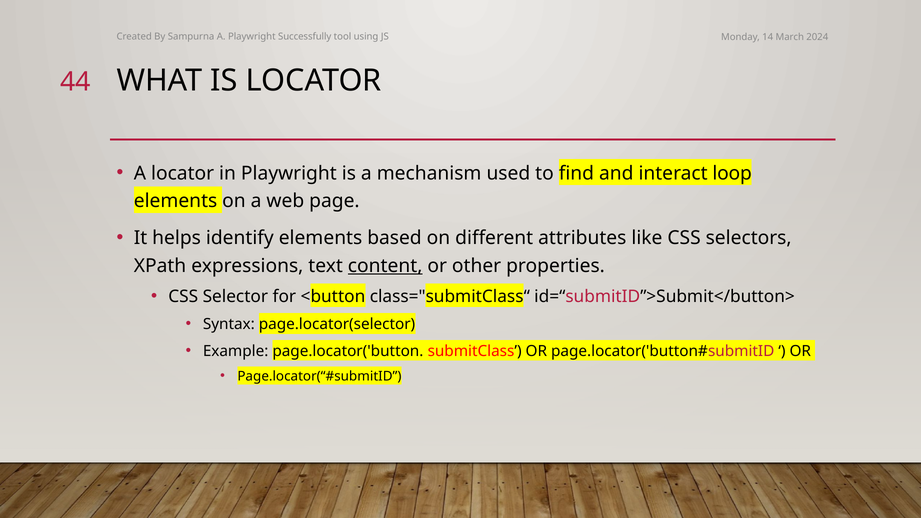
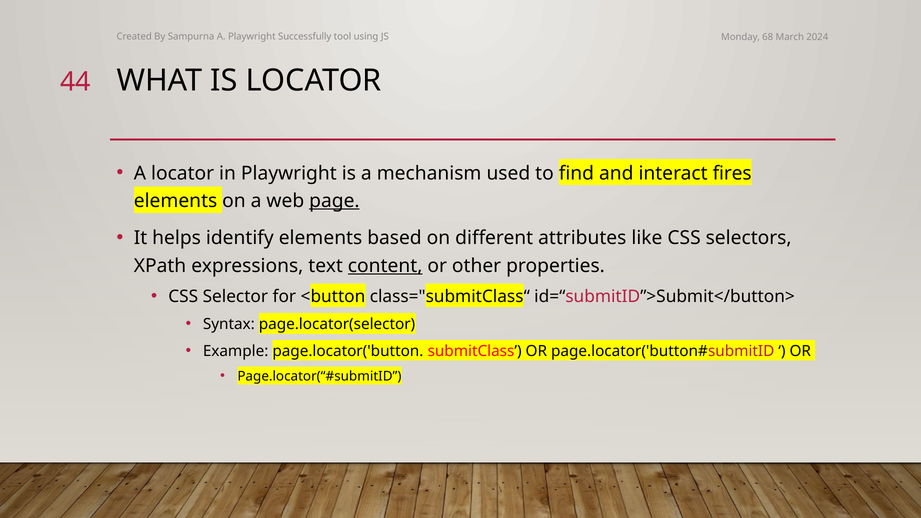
14: 14 -> 68 (768, 37)
loop: loop -> fires (732, 173)
page underline: none -> present (334, 201)
